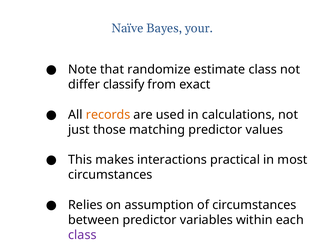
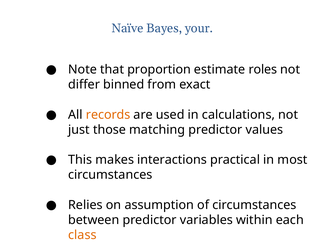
randomize: randomize -> proportion (159, 69)
estimate class: class -> roles (263, 69)
classify: classify -> binned (124, 85)
class colour: purple -> orange (82, 235)
